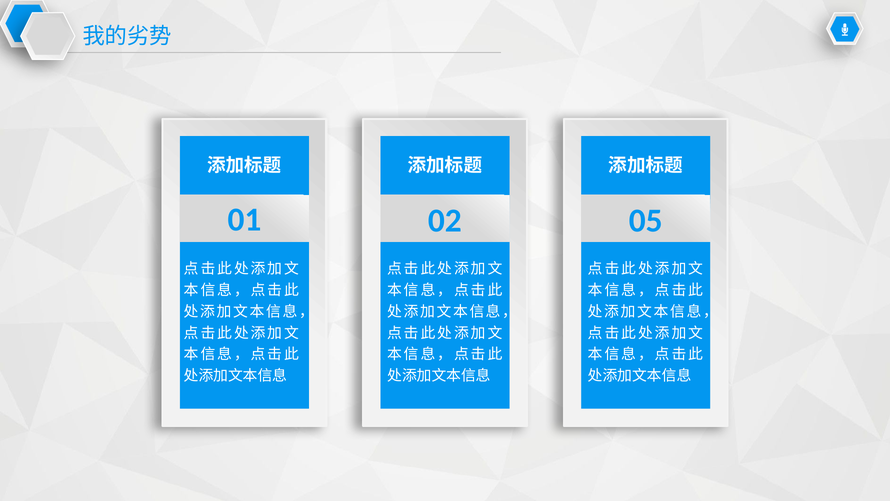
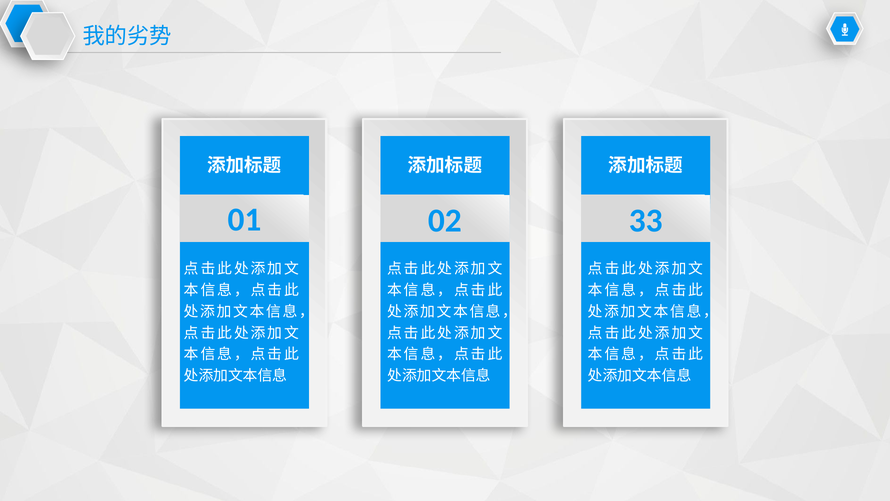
05: 05 -> 33 (646, 221)
